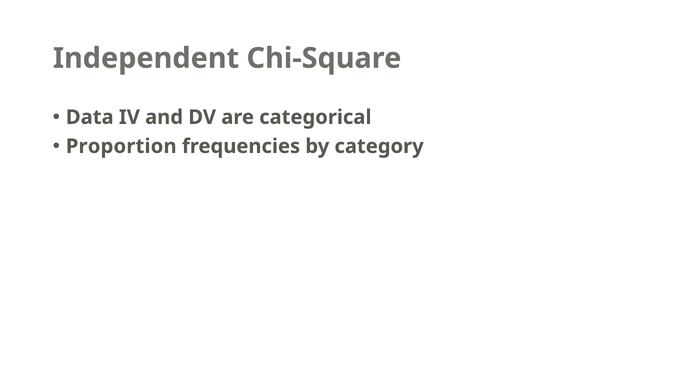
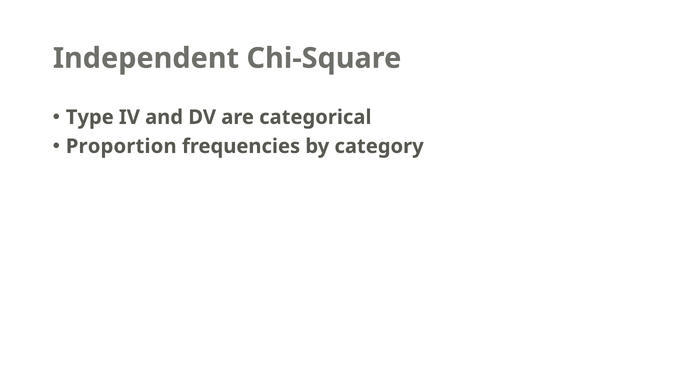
Data: Data -> Type (90, 117)
